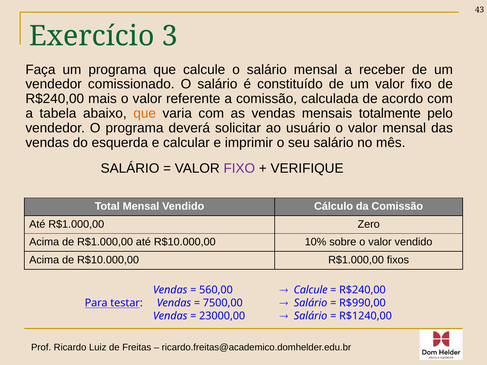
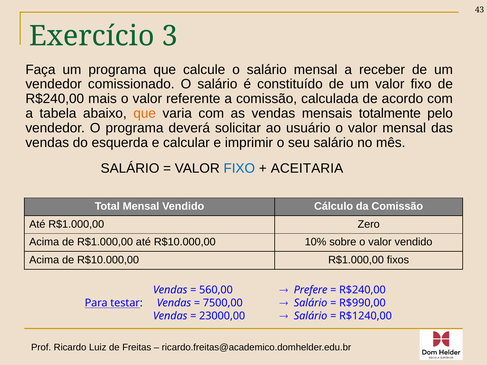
FIXO colour: purple -> blue (239, 169)
VERIFIQUE: VERIFIQUE -> ACEITARIA (307, 169)
Calcule: Calcule -> Prefere (311, 290)
